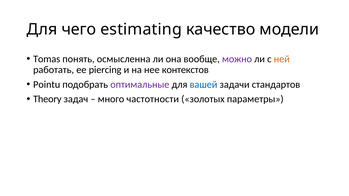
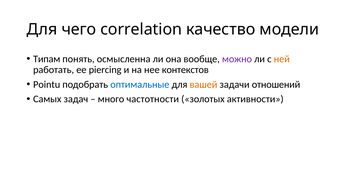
estimating: estimating -> correlation (141, 29)
Tomas: Tomas -> Типам (47, 59)
оптимальные colour: purple -> blue (140, 85)
вашей colour: blue -> orange (203, 85)
стандартов: стандартов -> отношений (276, 85)
Theory: Theory -> Самых (47, 99)
параметры: параметры -> активности (255, 99)
